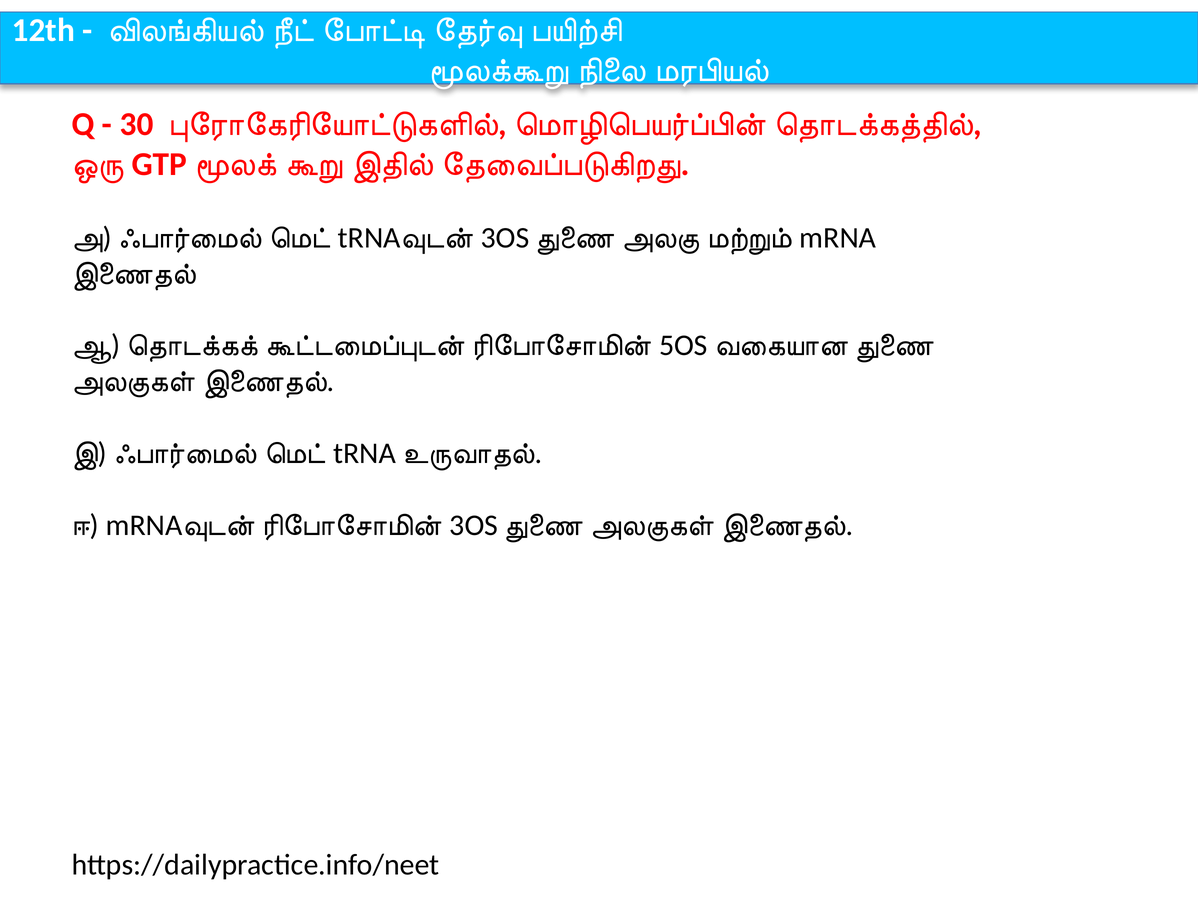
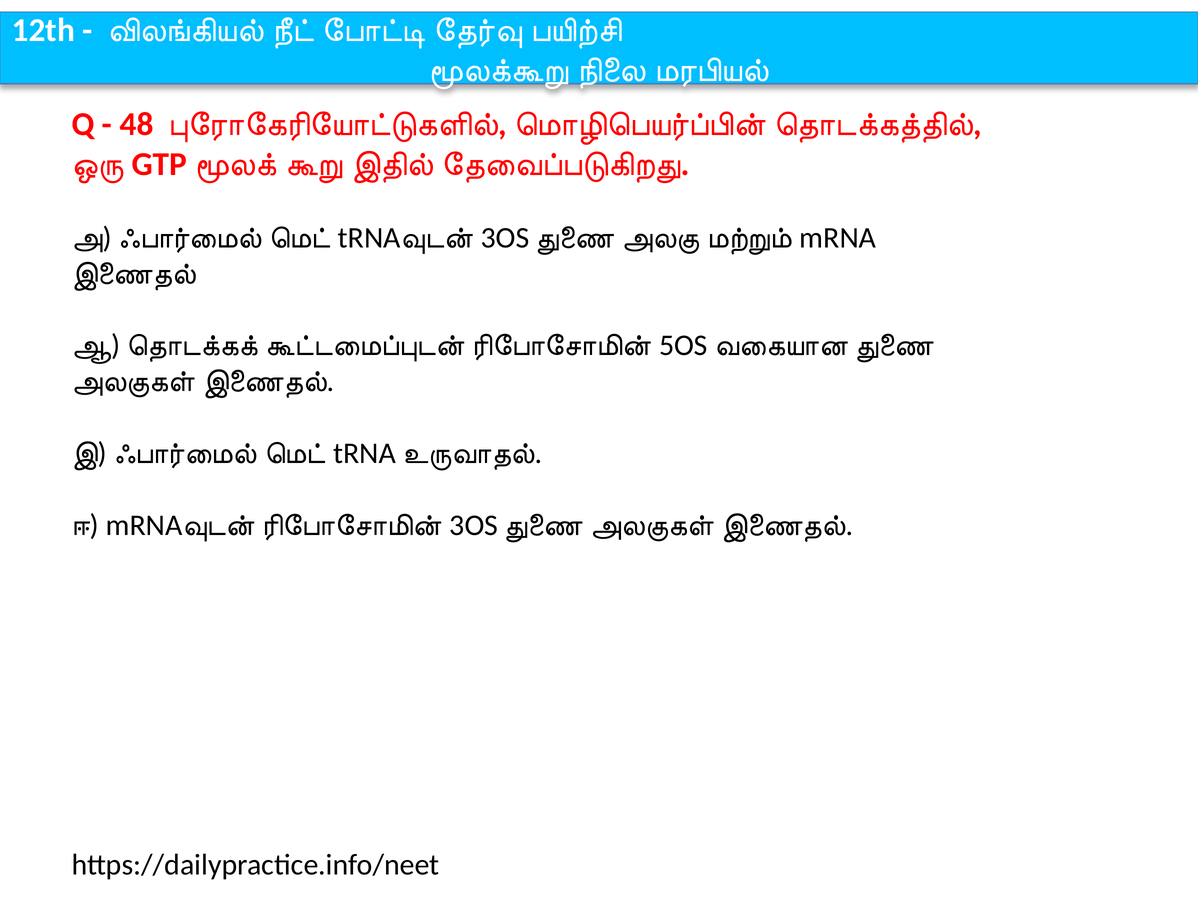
30: 30 -> 48 (137, 124)
